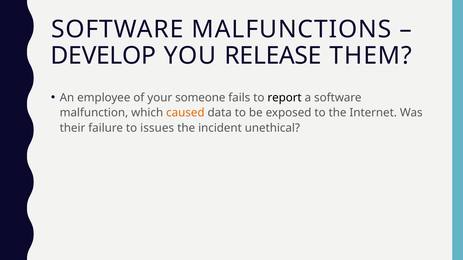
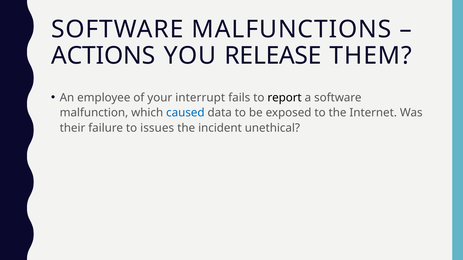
DEVELOP: DEVELOP -> ACTIONS (103, 56)
someone: someone -> interrupt (200, 98)
caused colour: orange -> blue (185, 113)
